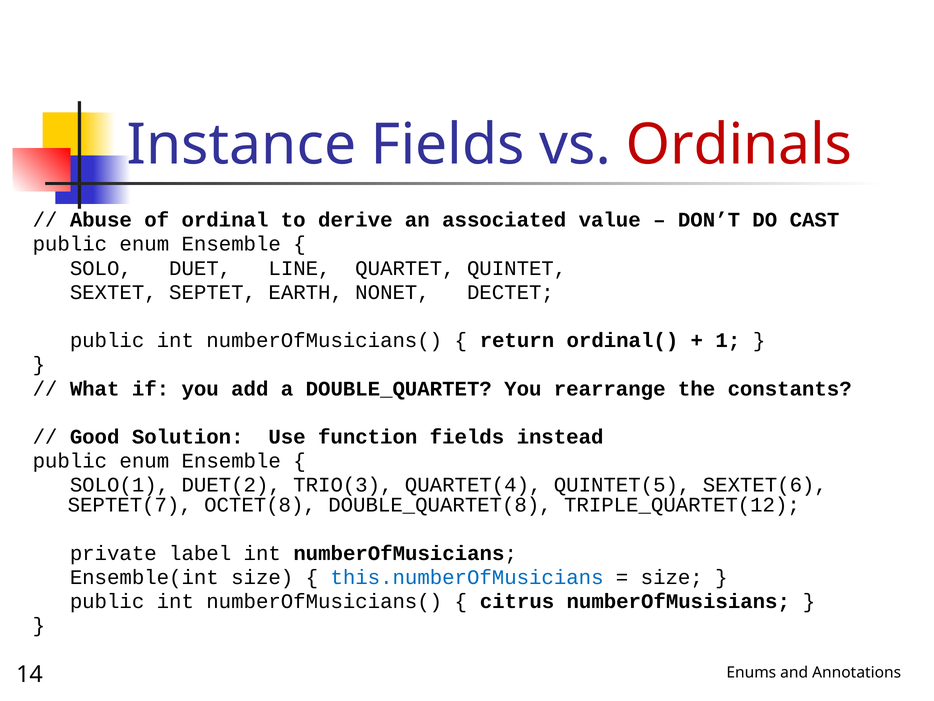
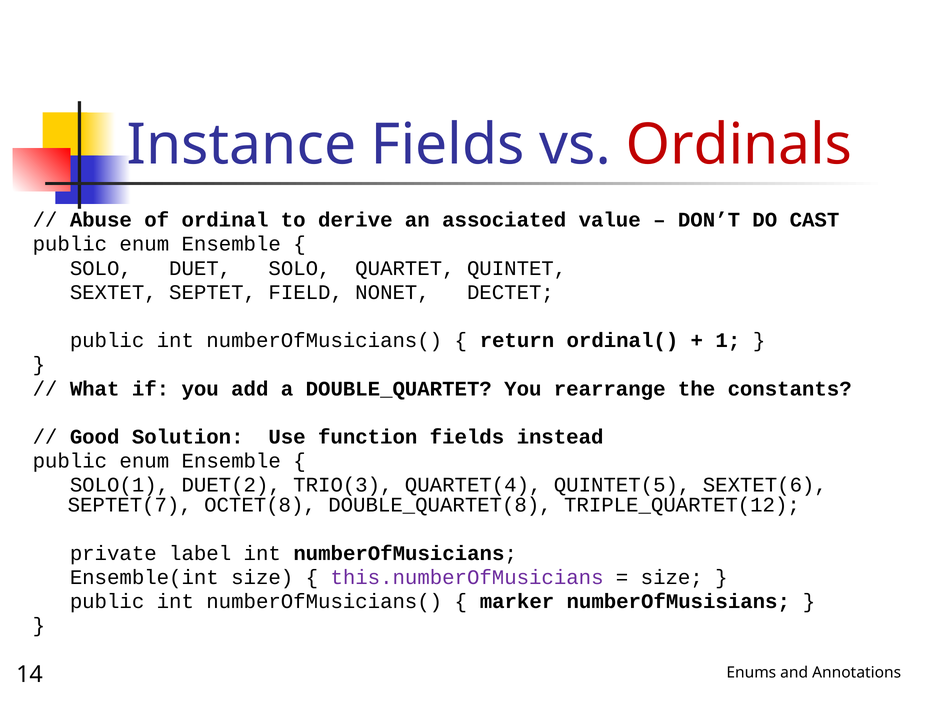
DUET LINE: LINE -> SOLO (300, 268)
EARTH: EARTH -> FIELD (306, 292)
this.numberOfMusicians colour: blue -> purple (467, 577)
citrus: citrus -> marker (517, 601)
